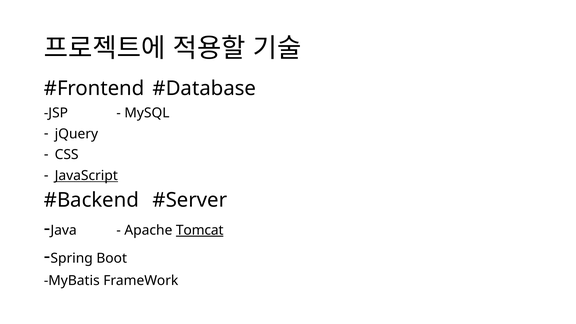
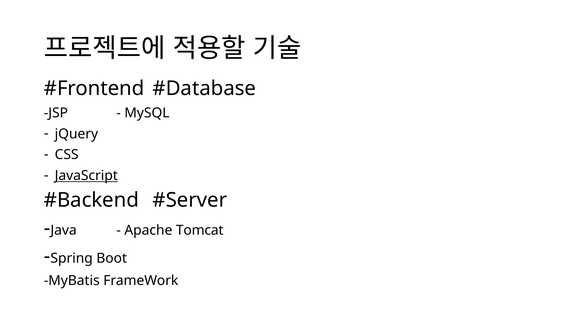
Tomcat underline: present -> none (200, 230)
